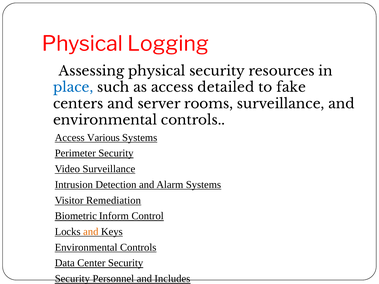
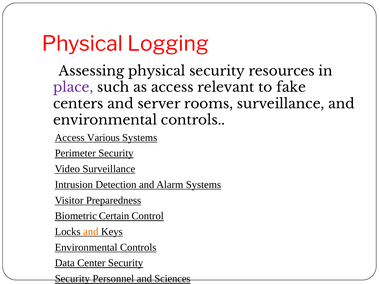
place colour: blue -> purple (73, 87)
detailed: detailed -> relevant (226, 87)
Remediation: Remediation -> Preparedness (114, 200)
Inform: Inform -> Certain (114, 216)
Includes: Includes -> Sciences (172, 279)
